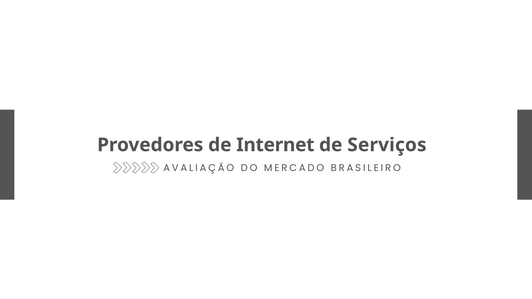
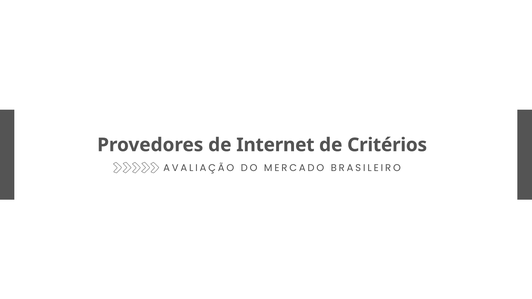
Serviços: Serviços -> Critérios (387, 145)
